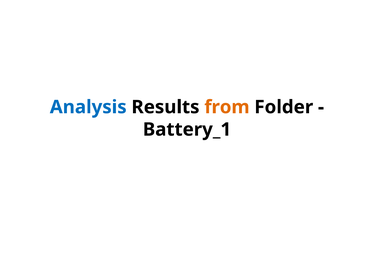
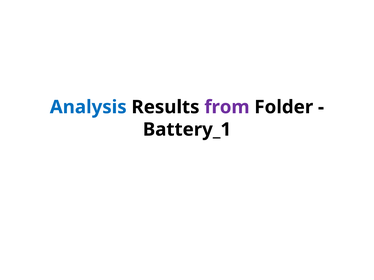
from colour: orange -> purple (227, 107)
